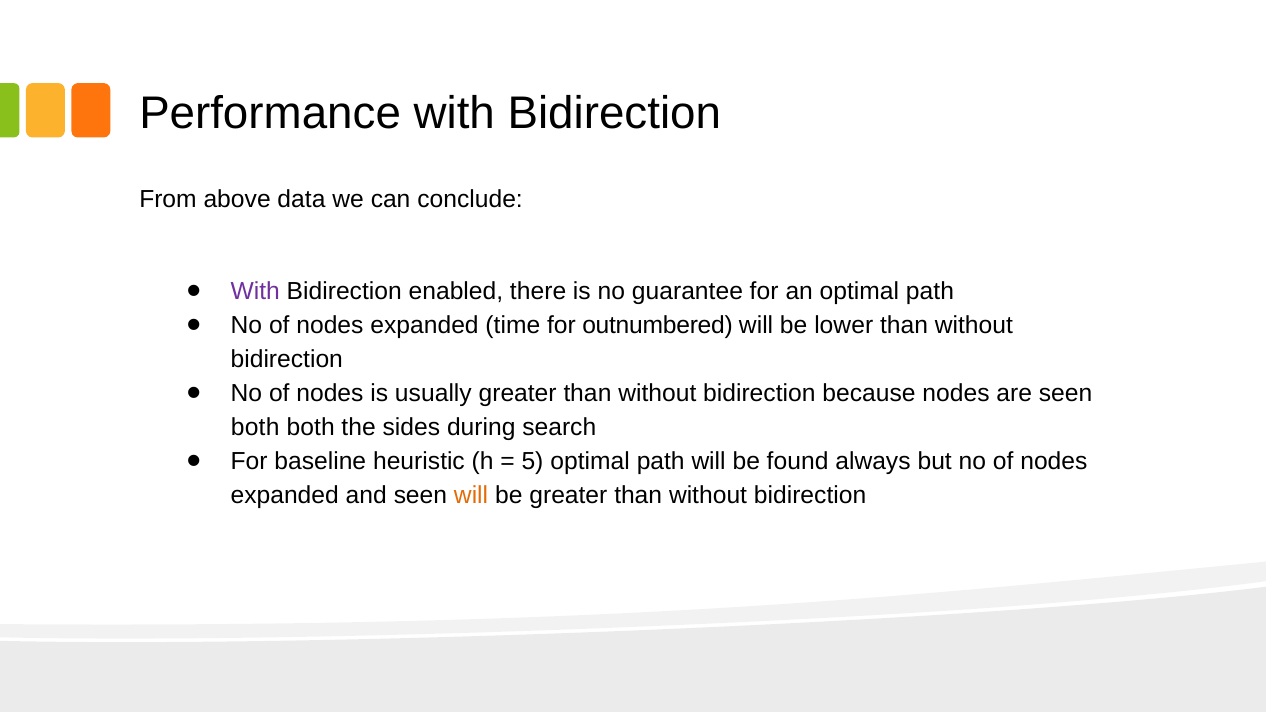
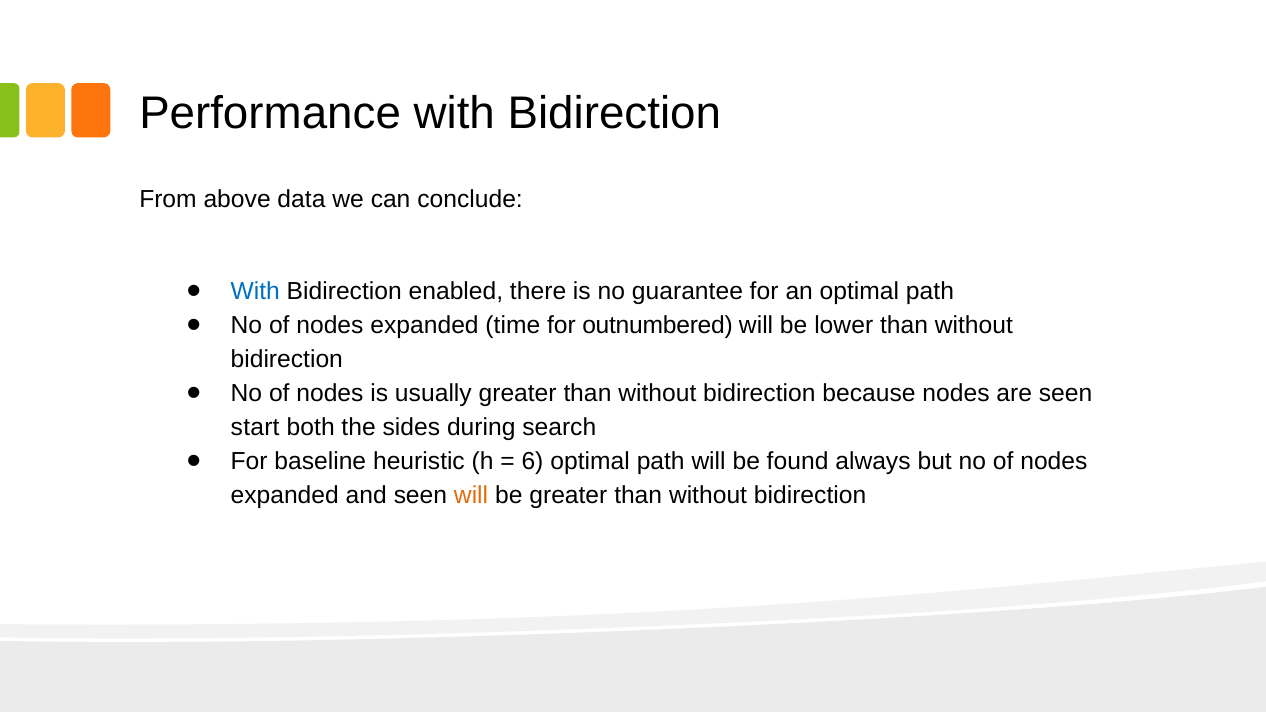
With colour: purple -> blue (255, 292)
both: both -> start (255, 428)
5: 5 -> 6 (532, 462)
